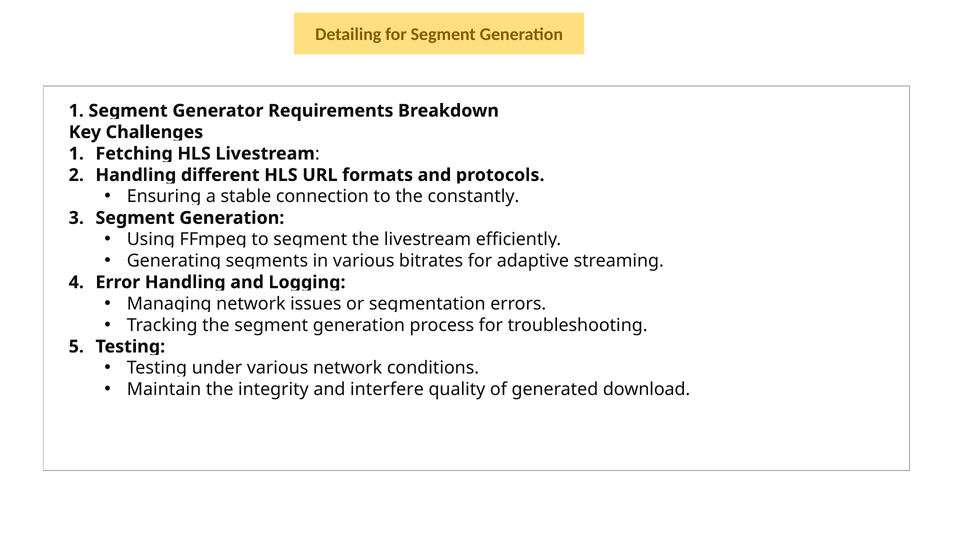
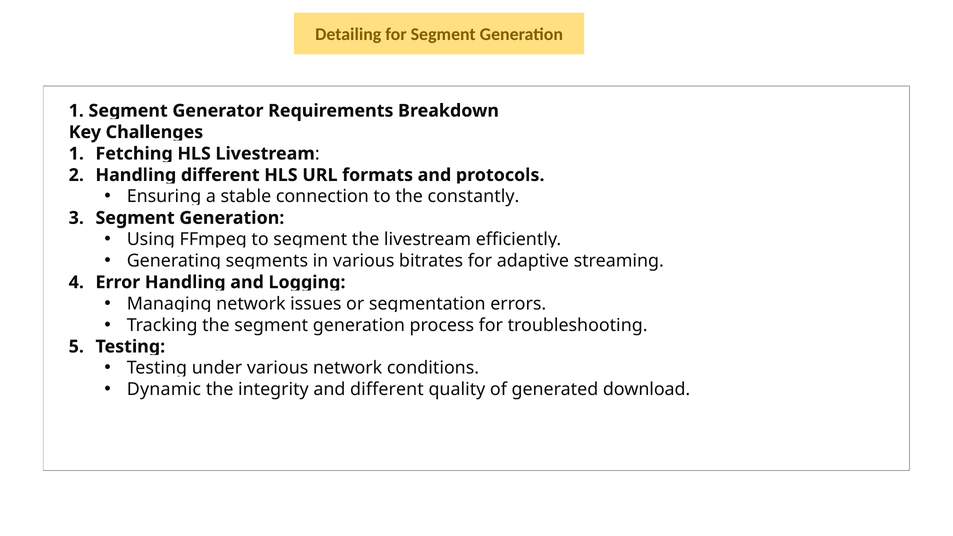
Maintain: Maintain -> Dynamic (164, 390)
and interfere: interfere -> different (387, 390)
